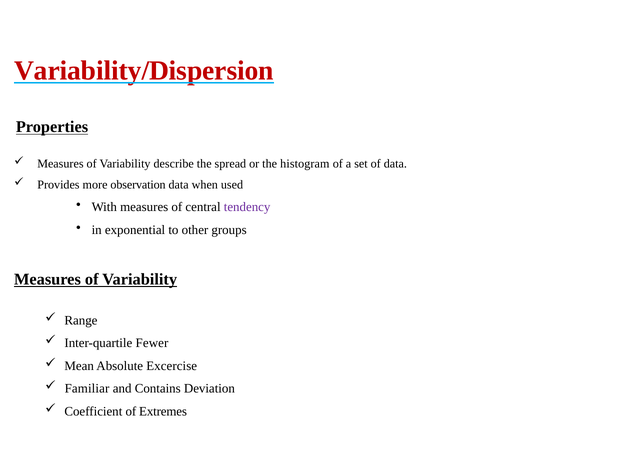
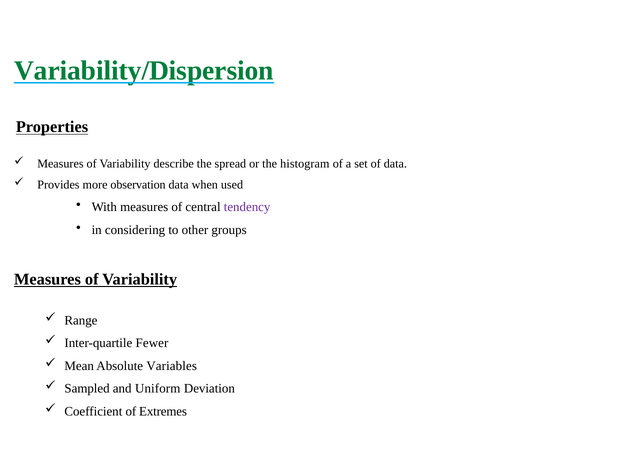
Variability/Dispersion colour: red -> green (144, 71)
exponential: exponential -> considering (135, 230)
Excercise: Excercise -> Variables (172, 366)
Familiar: Familiar -> Sampled (87, 389)
Contains: Contains -> Uniform (158, 389)
